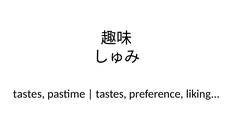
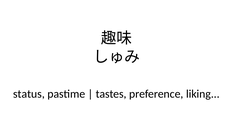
tastes: tastes -> status (29, 94)
